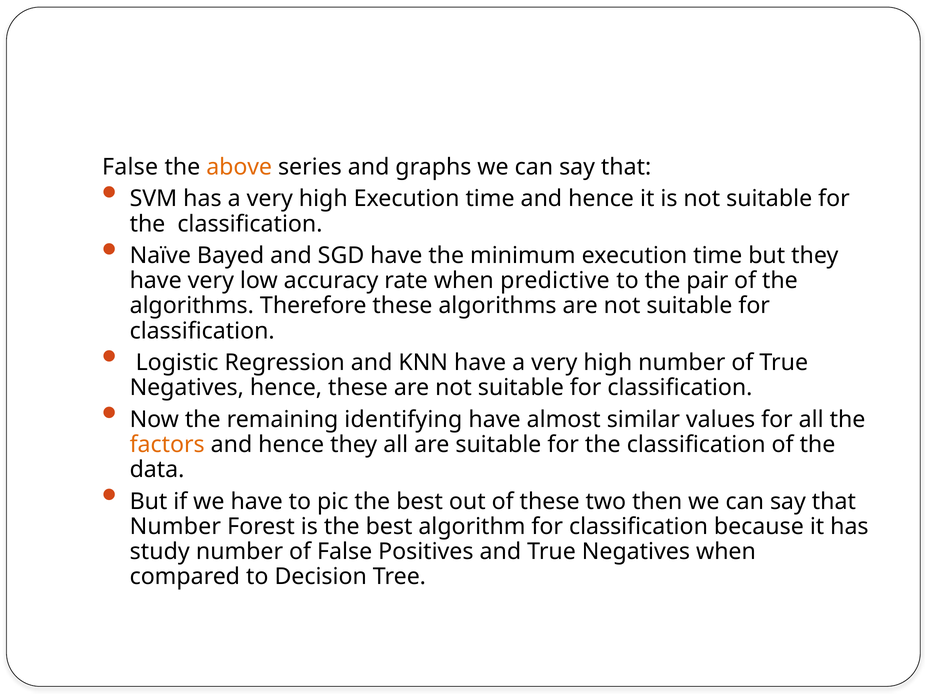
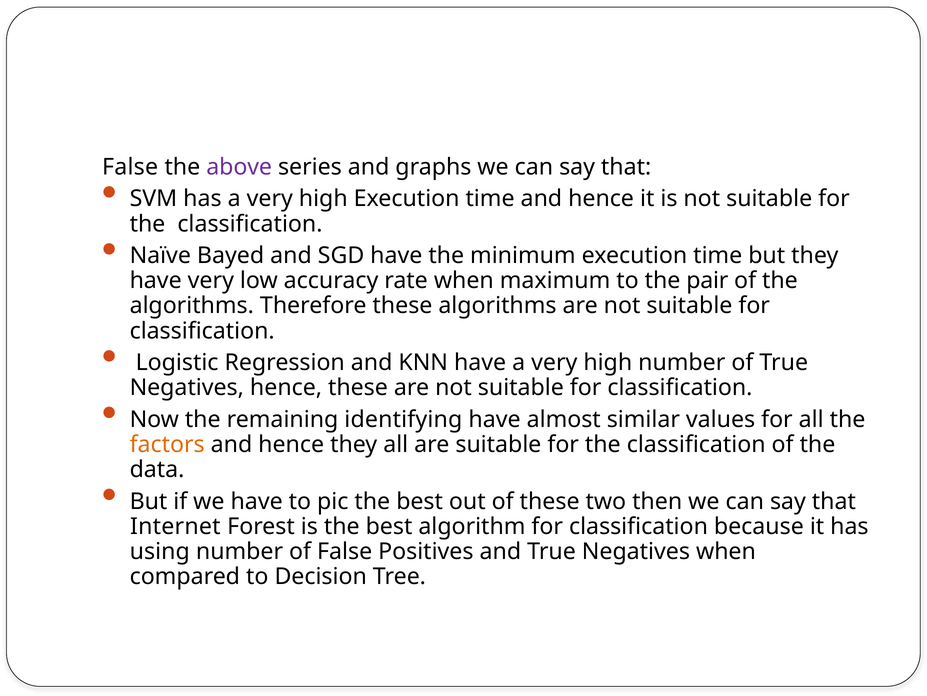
above colour: orange -> purple (239, 167)
predictive: predictive -> maximum (555, 280)
Number: Number -> Internet (175, 526)
study: study -> using (160, 551)
